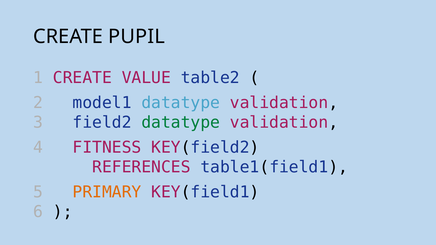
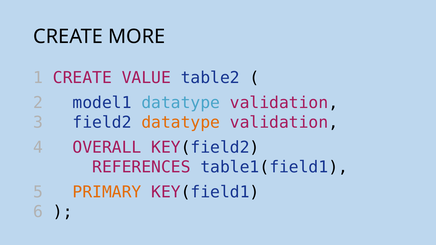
PUPIL: PUPIL -> MORE (137, 37)
datatype colour: green -> orange (181, 123)
FITNESS: FITNESS -> OVERALL (107, 148)
